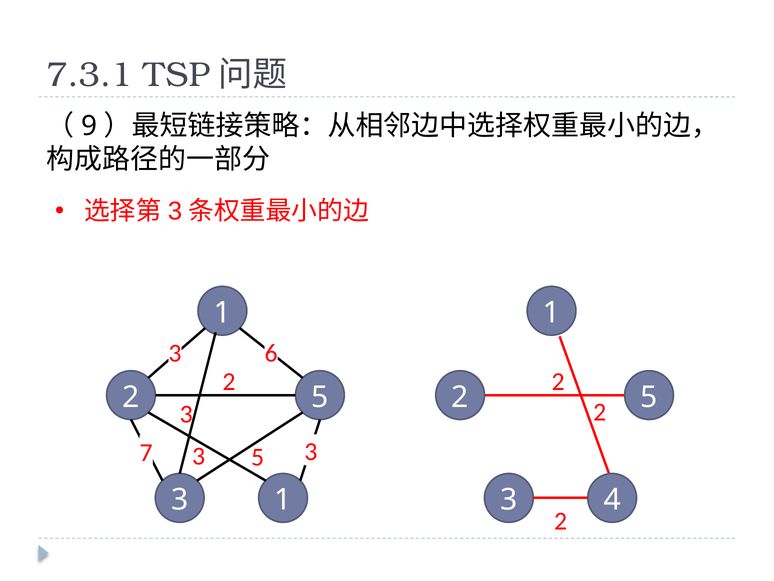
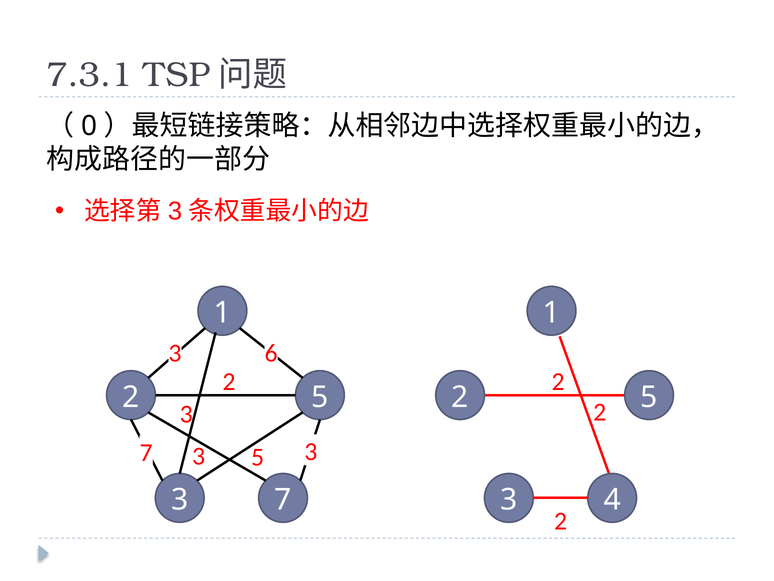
9: 9 -> 0 (89, 126)
3 1: 1 -> 7 (283, 500)
